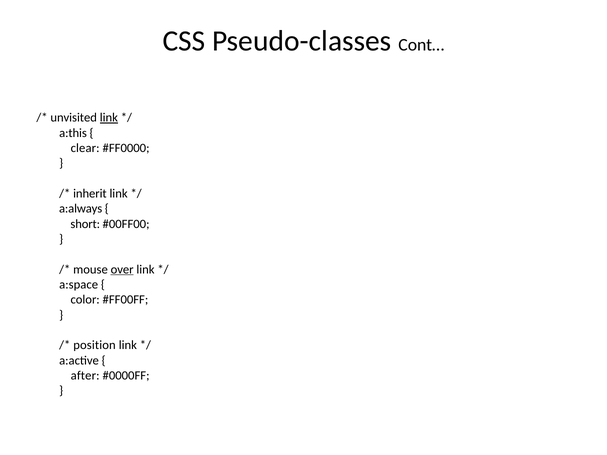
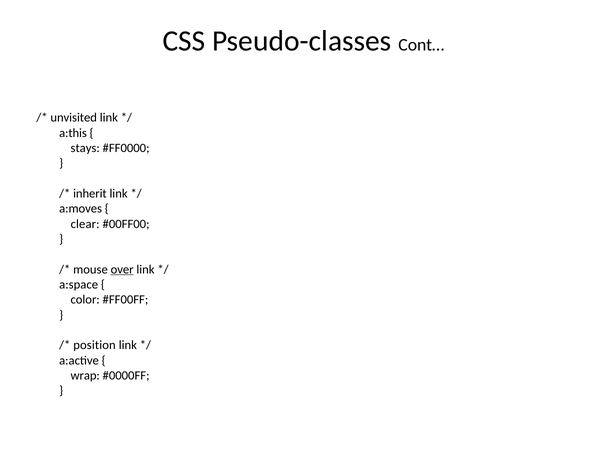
link underline: present -> none (109, 118)
clear: clear -> stays (85, 148)
a:always: a:always -> a:moves (81, 209)
short: short -> clear (85, 224)
after: after -> wrap (85, 376)
